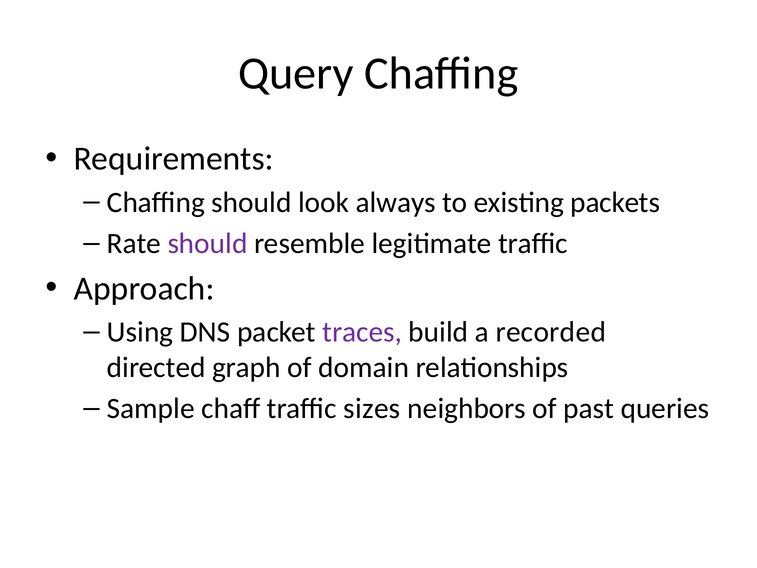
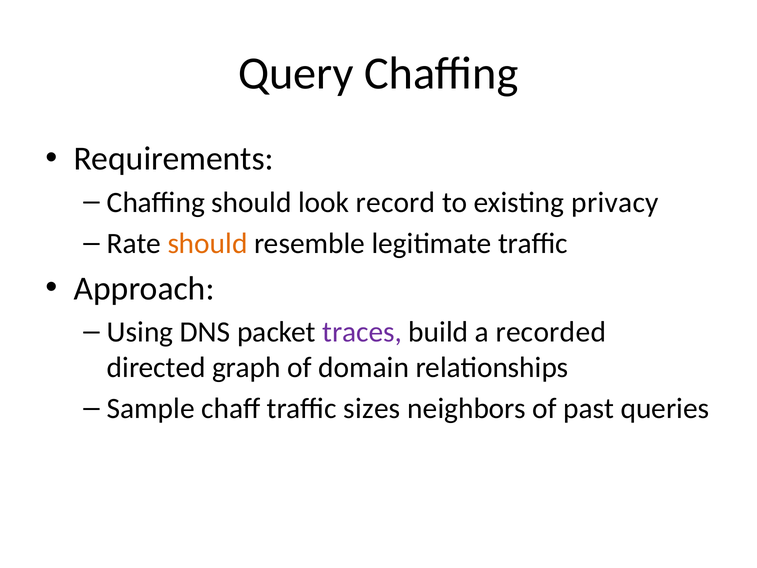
always: always -> record (396, 202)
packets: packets -> privacy (615, 202)
should colour: purple -> orange (208, 244)
